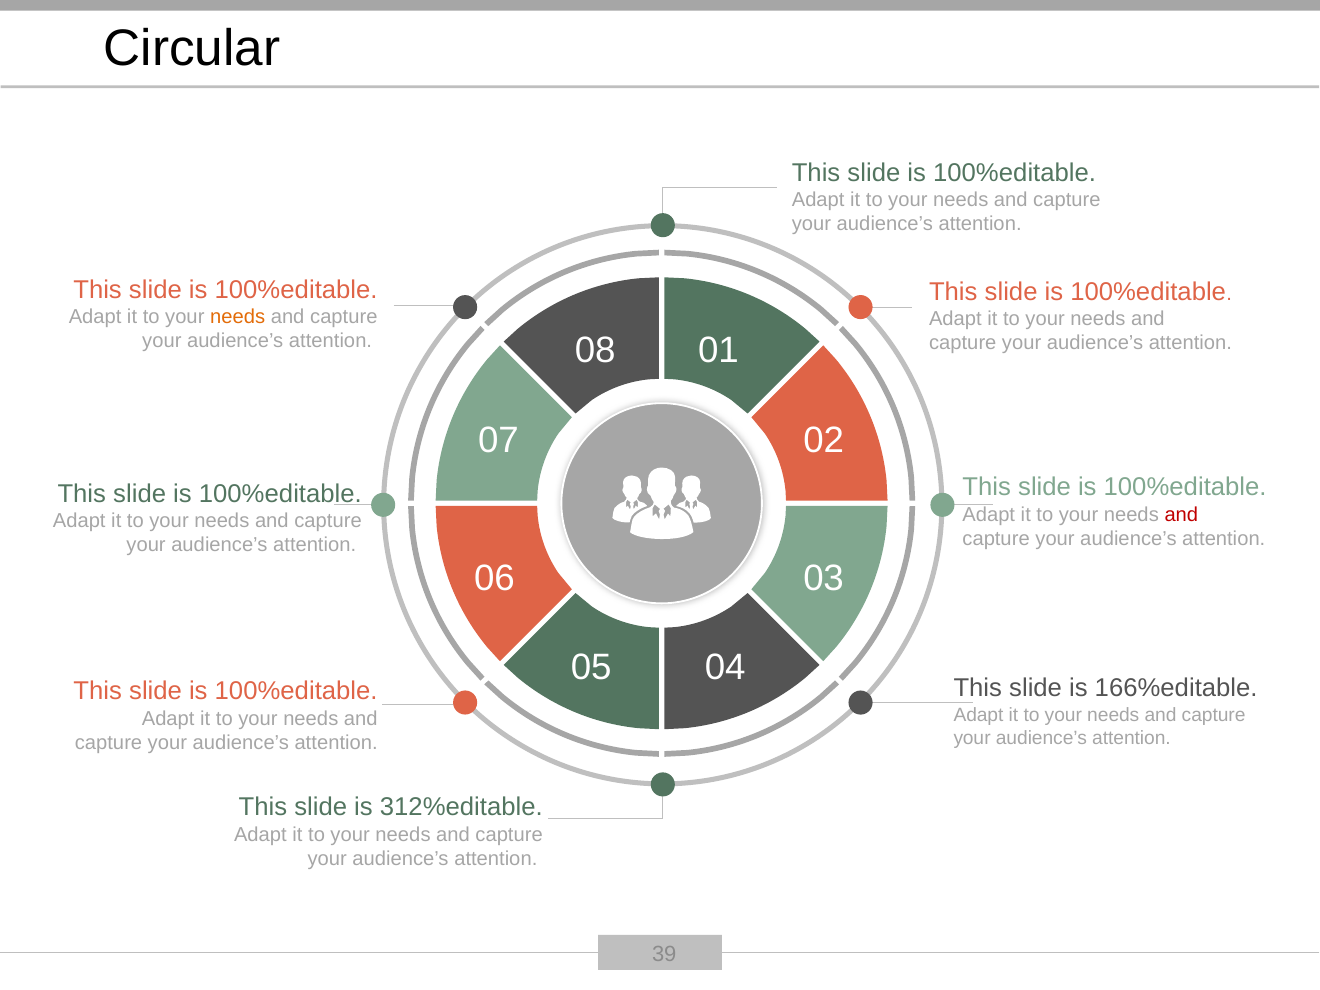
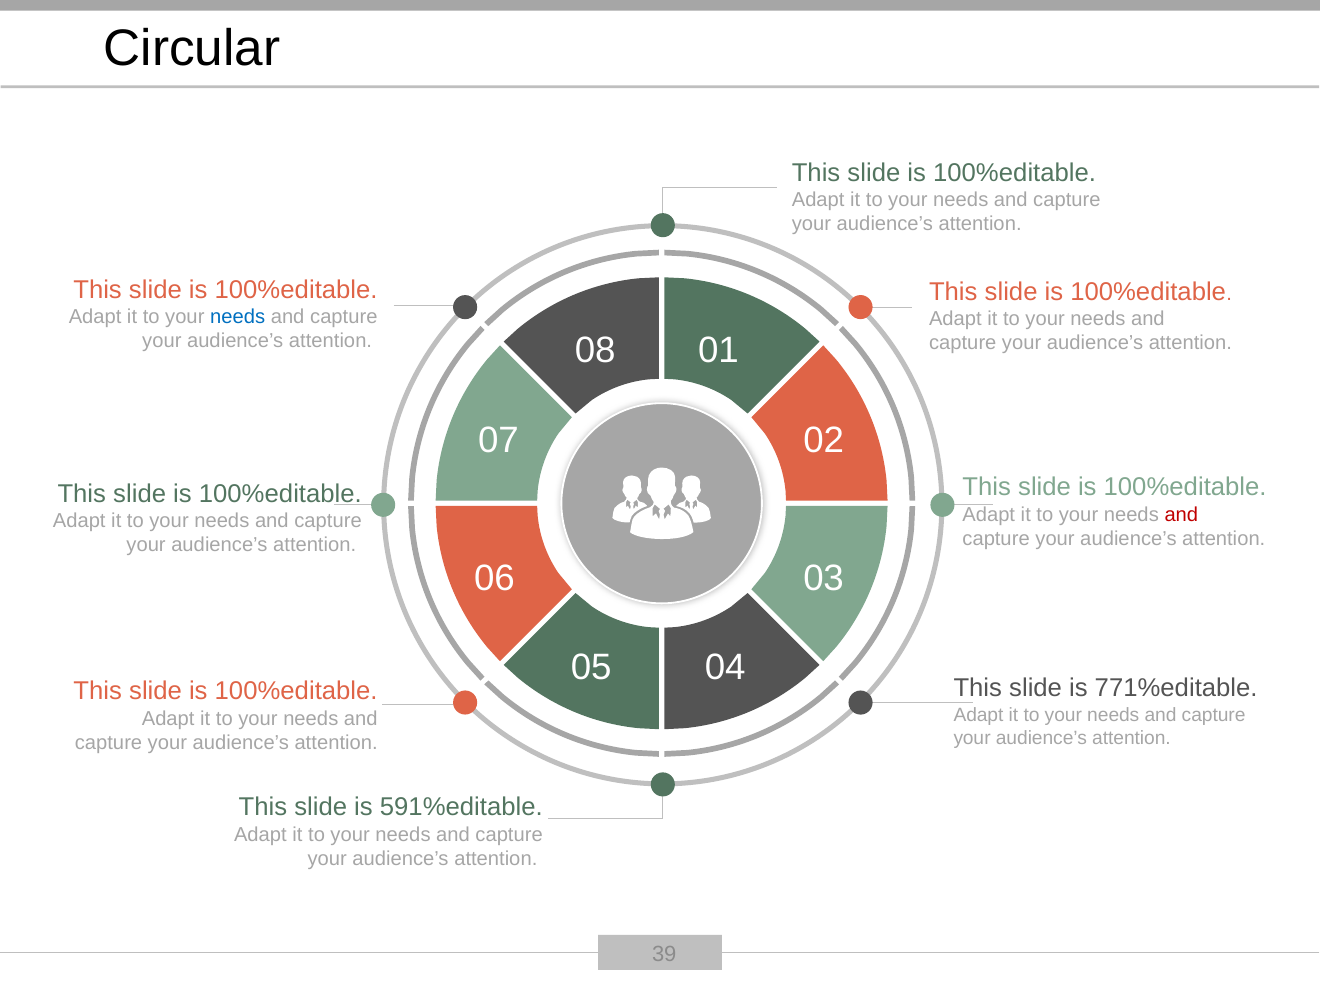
needs colour: orange -> blue (238, 317)
166%editable: 166%editable -> 771%editable (1176, 688)
312%editable: 312%editable -> 591%editable (461, 807)
